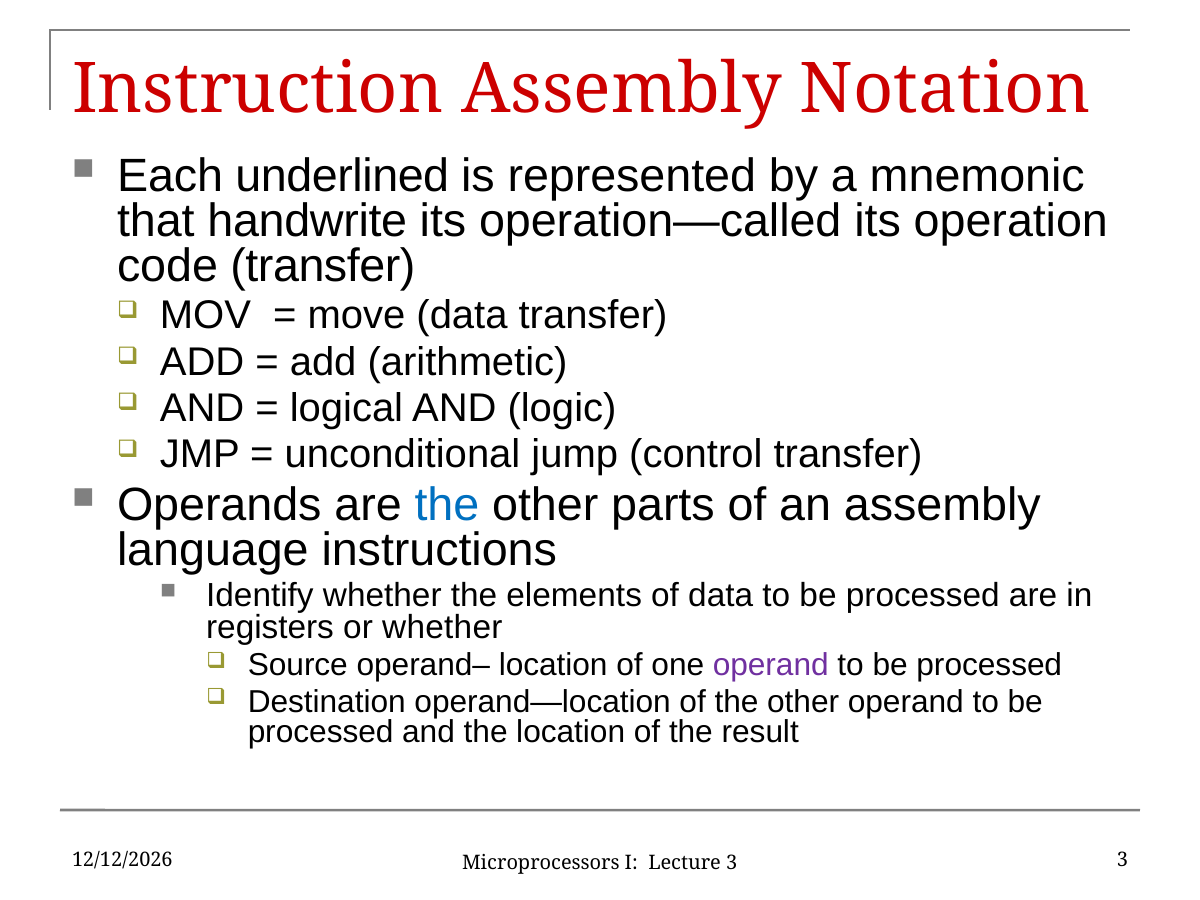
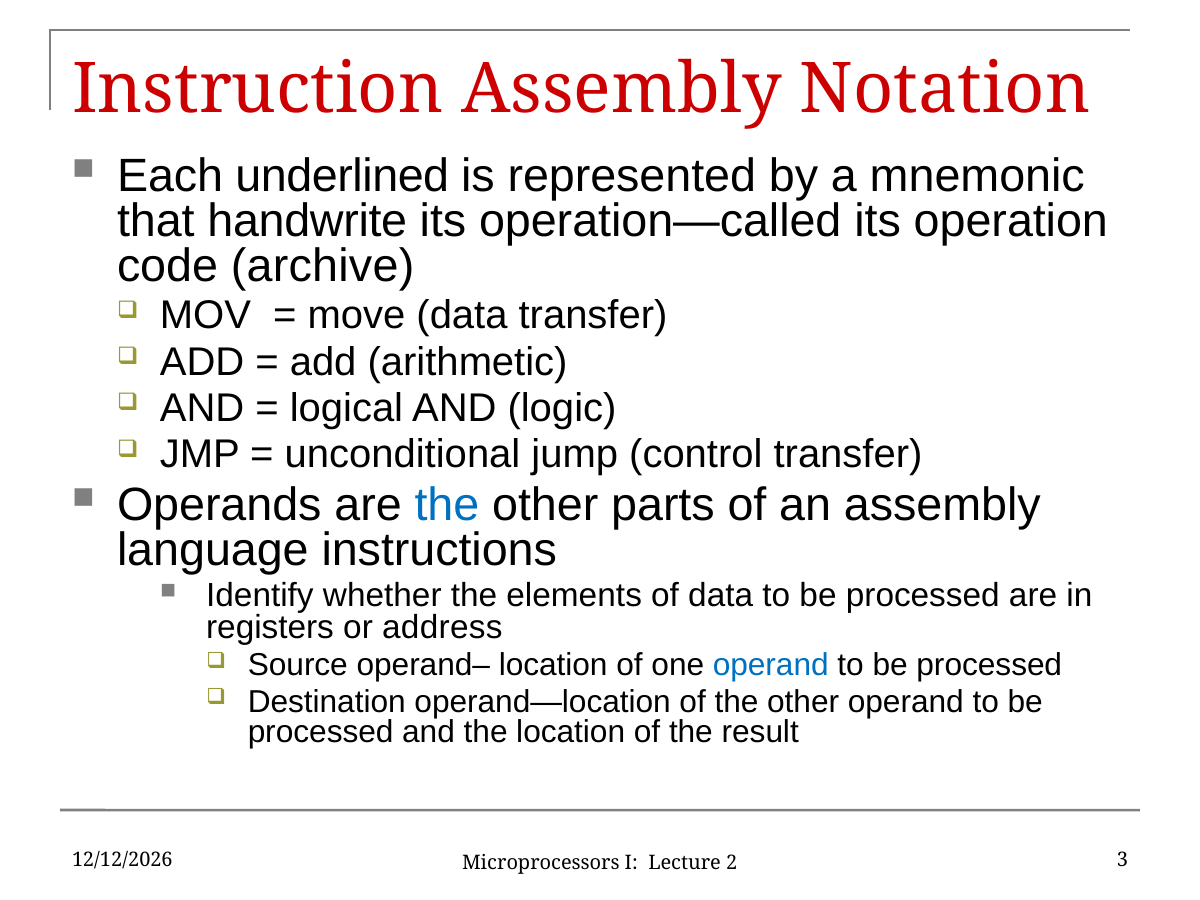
code transfer: transfer -> archive (323, 266)
or whether: whether -> address (442, 628)
operand colour: purple -> blue (771, 665)
Lecture 3: 3 -> 2 (732, 863)
